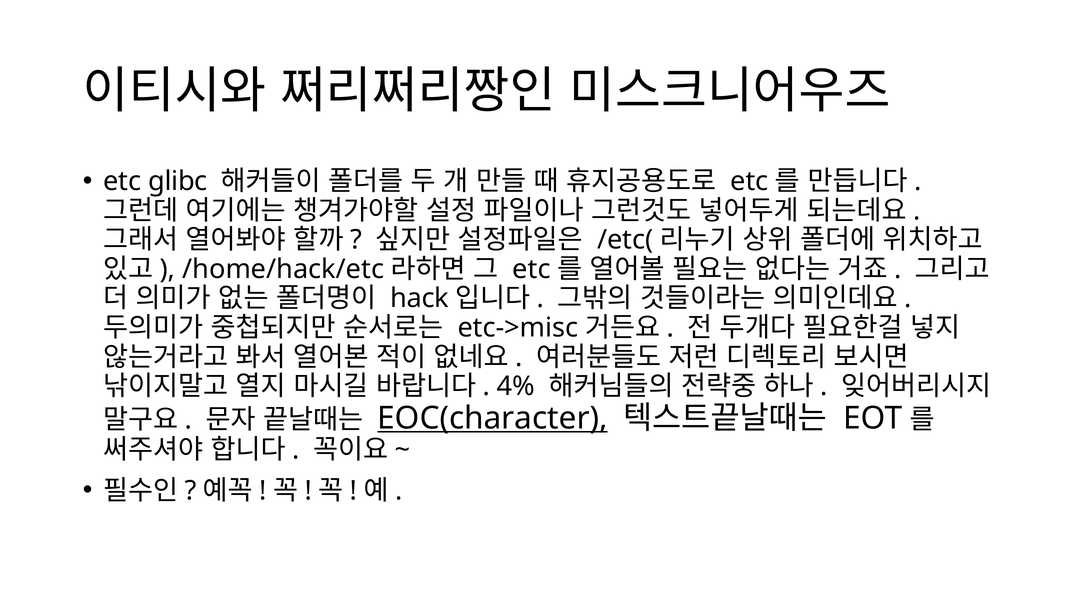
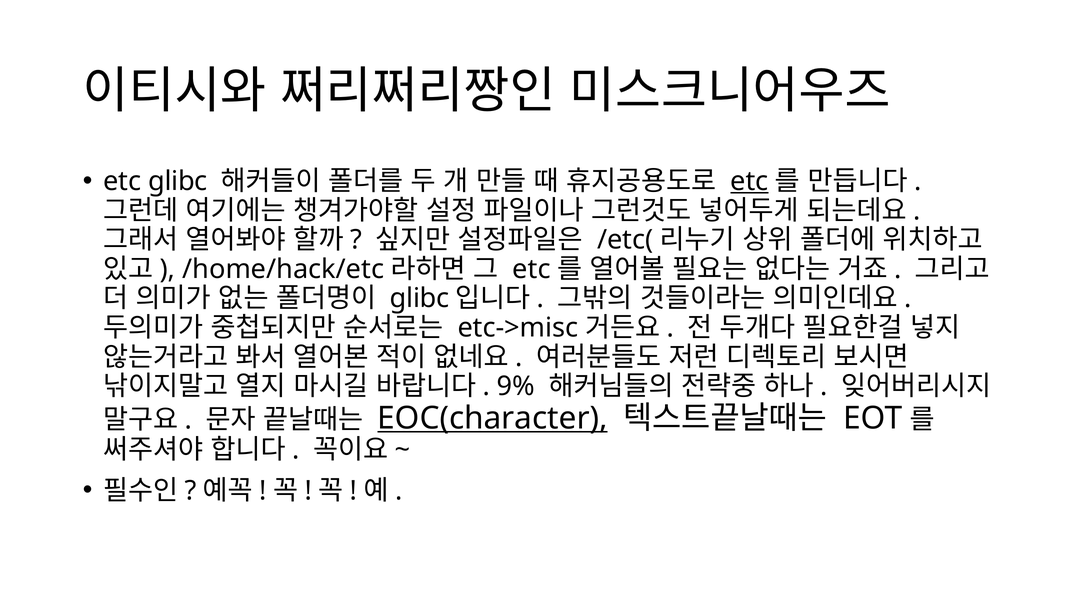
etc underline: none -> present (749, 181)
hack: hack -> glibc (420, 299)
4%: 4% -> 9% (516, 387)
